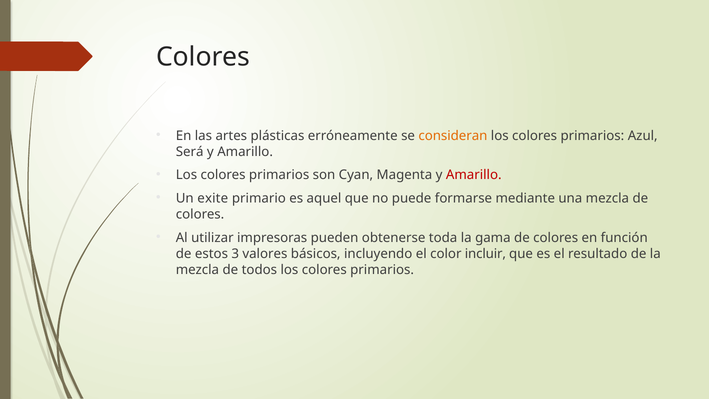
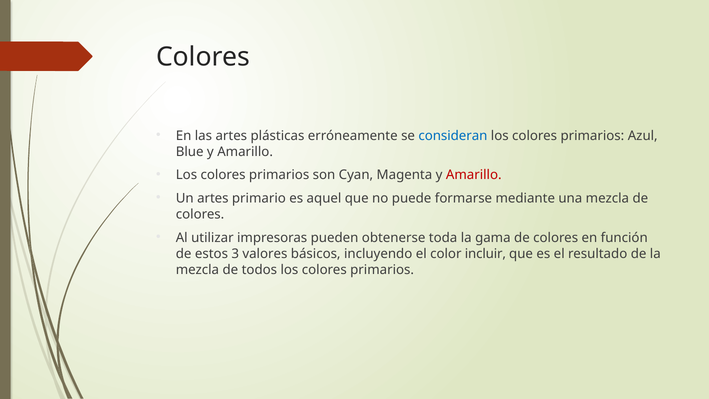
consideran colour: orange -> blue (453, 136)
Será: Será -> Blue (190, 152)
Un exite: exite -> artes (213, 198)
